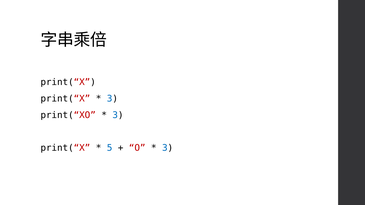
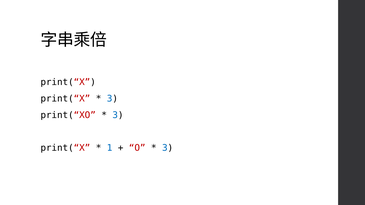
5: 5 -> 1 (110, 148)
